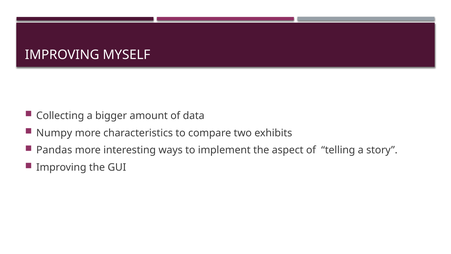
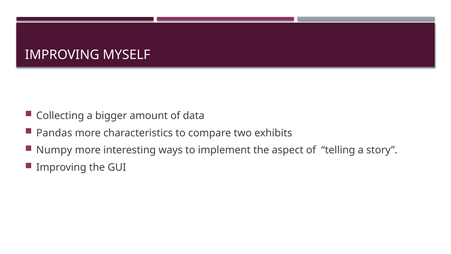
Numpy: Numpy -> Pandas (54, 133)
Pandas: Pandas -> Numpy (54, 150)
